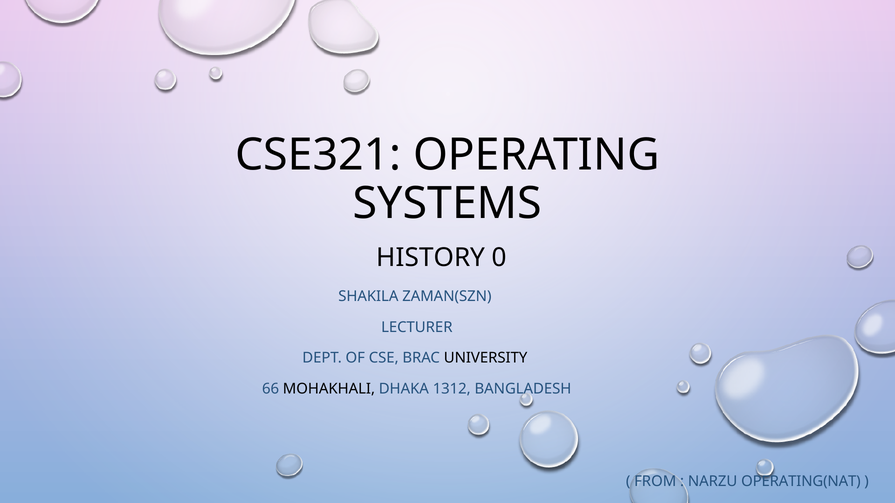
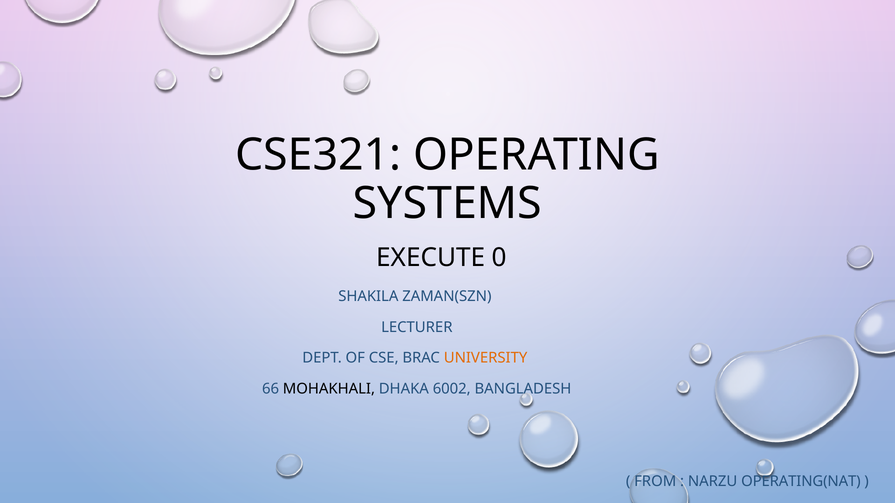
HISTORY: HISTORY -> EXECUTE (431, 258)
UNIVERSITY colour: black -> orange (486, 358)
1312: 1312 -> 6002 (452, 389)
